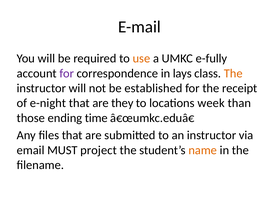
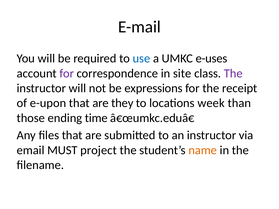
use colour: orange -> blue (141, 59)
e-fully: e-fully -> e-uses (212, 59)
lays: lays -> site (182, 73)
The colour: orange -> purple (233, 73)
established: established -> expressions (153, 88)
e-night: e-night -> e-upon (48, 103)
